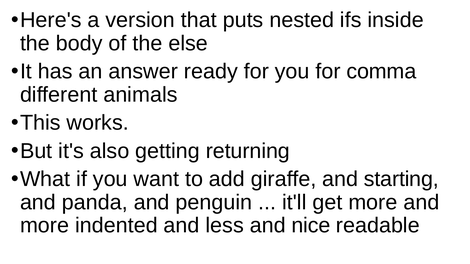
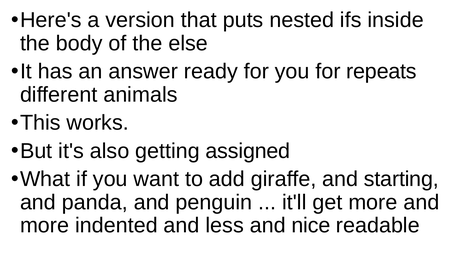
comma: comma -> repeats (381, 72)
returning: returning -> assigned (248, 151)
